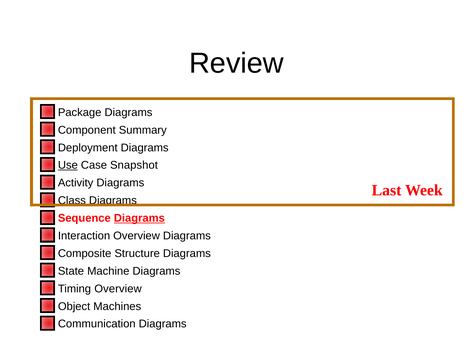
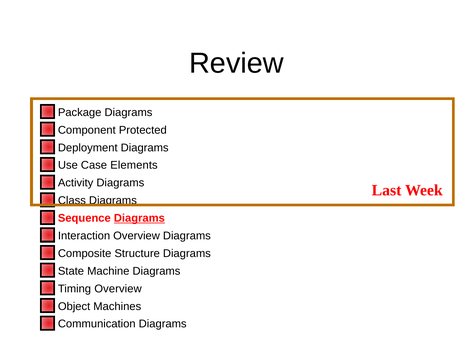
Summary: Summary -> Protected (143, 130)
Use underline: present -> none (68, 165)
Snapshot: Snapshot -> Elements (134, 165)
